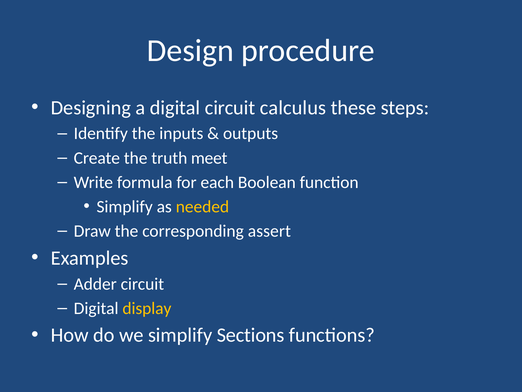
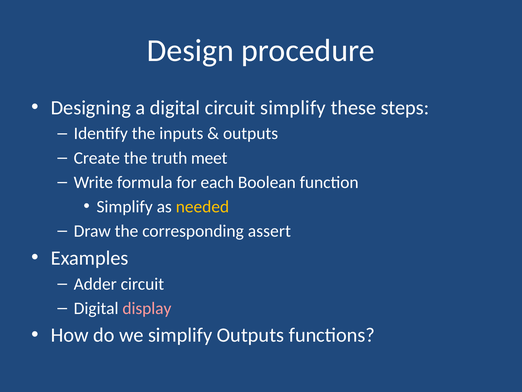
circuit calculus: calculus -> simplify (293, 108)
display colour: yellow -> pink (147, 308)
simplify Sections: Sections -> Outputs (250, 335)
